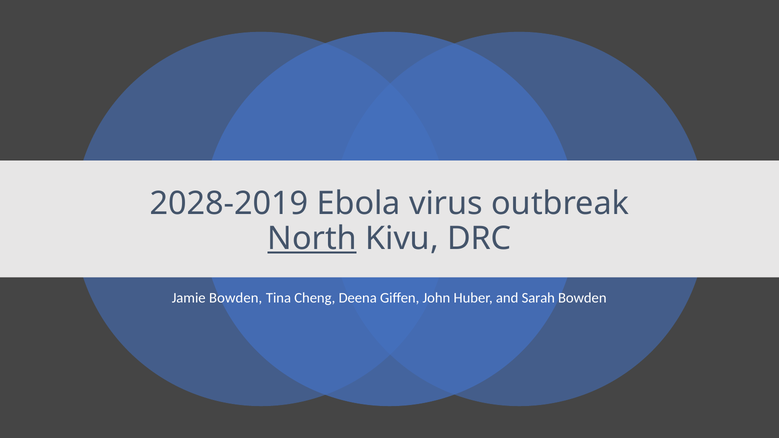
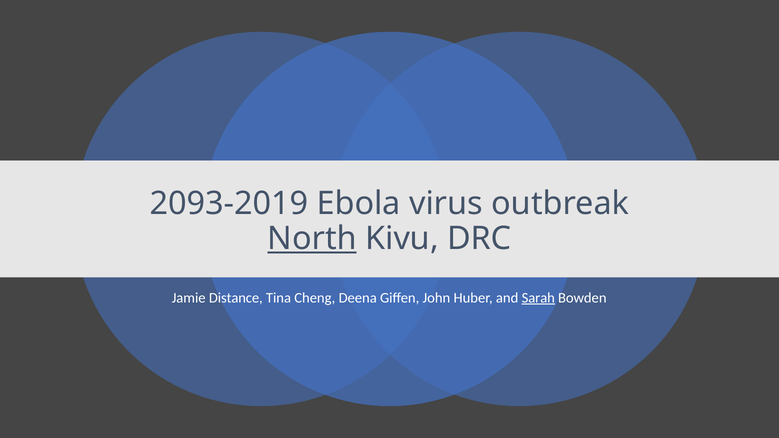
2028-2019: 2028-2019 -> 2093-2019 (229, 204)
Jamie Bowden: Bowden -> Distance (236, 298)
Sarah underline: none -> present (538, 298)
